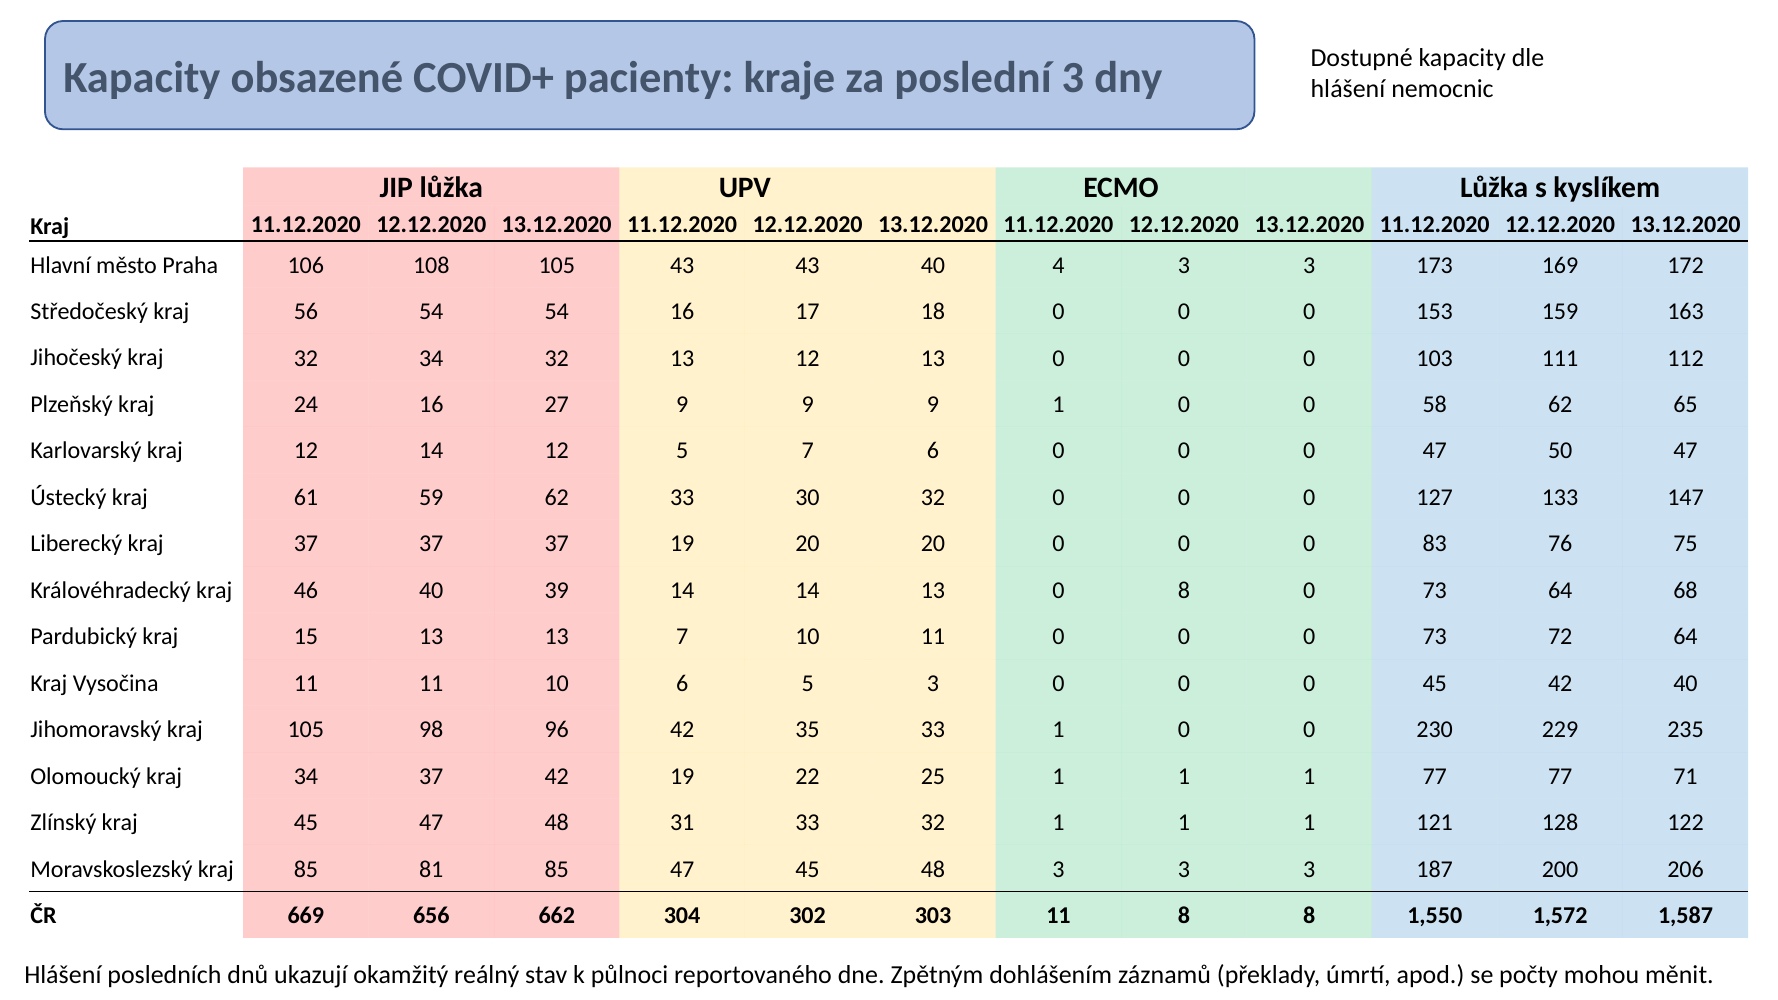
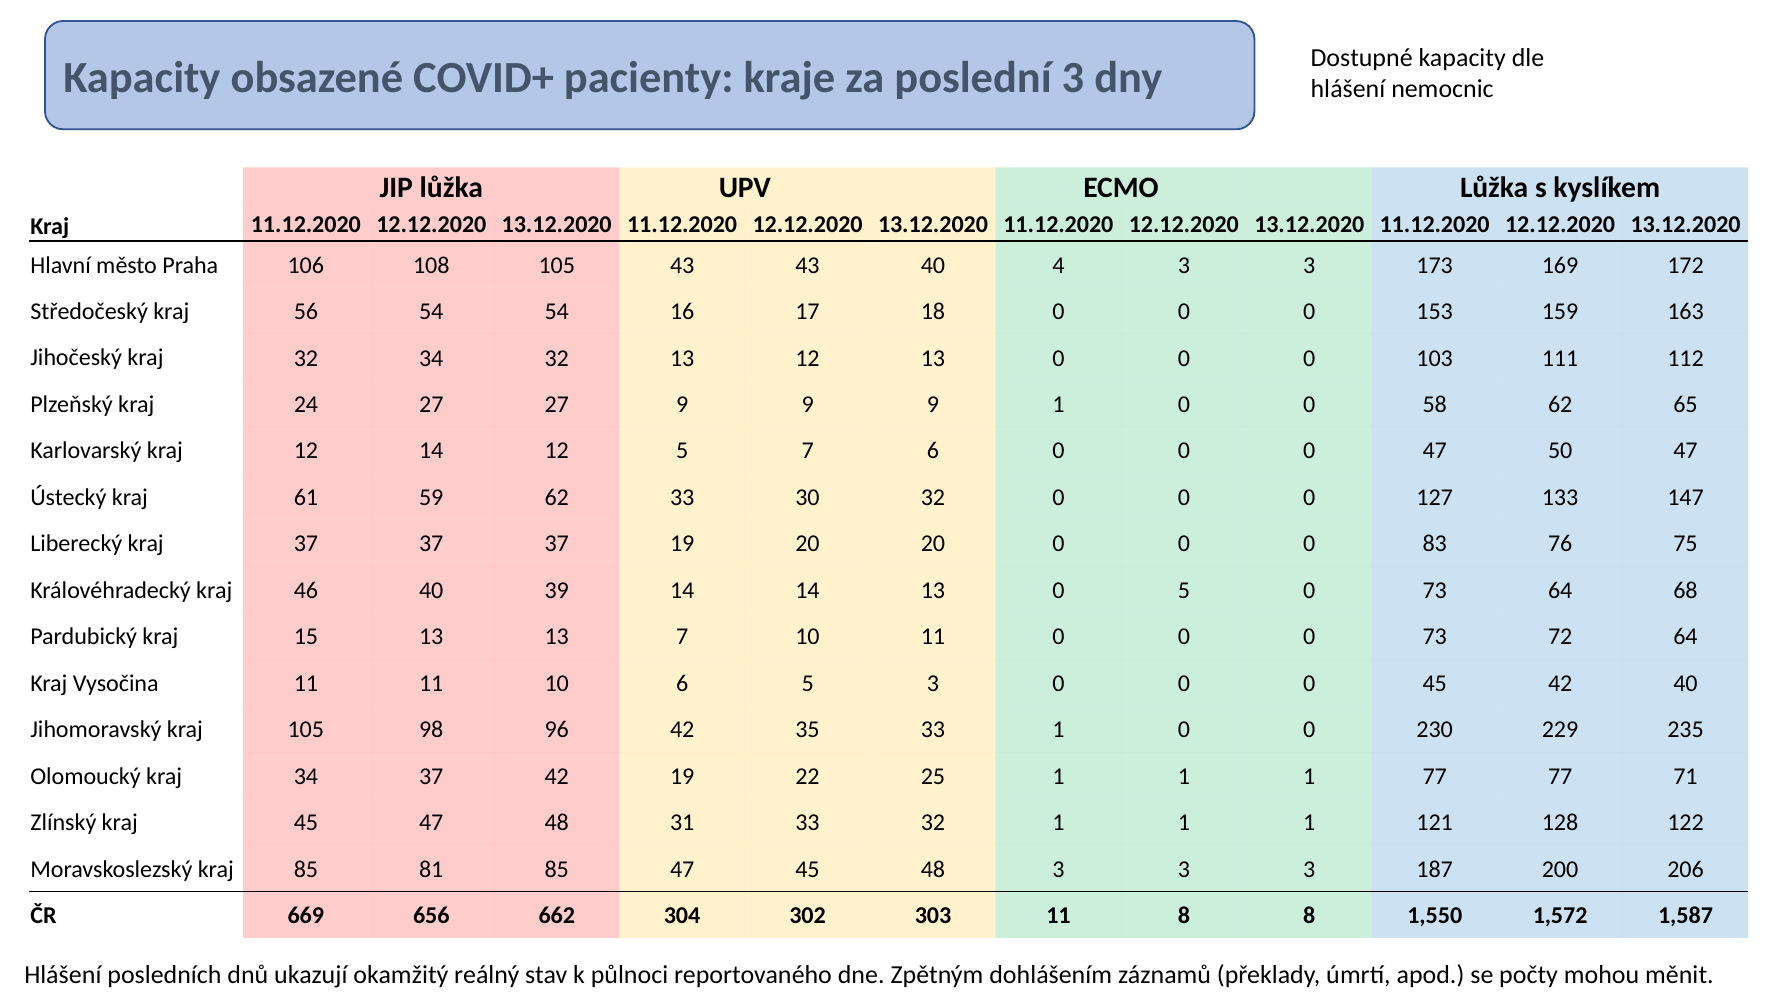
24 16: 16 -> 27 (431, 405)
0 8: 8 -> 5 (1184, 590)
